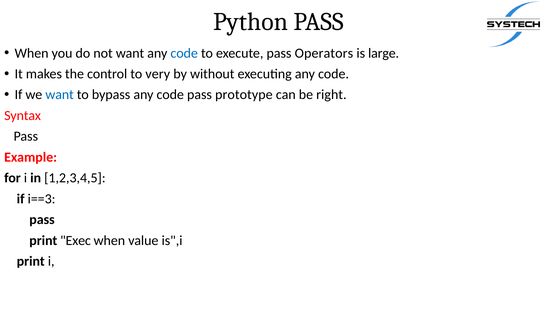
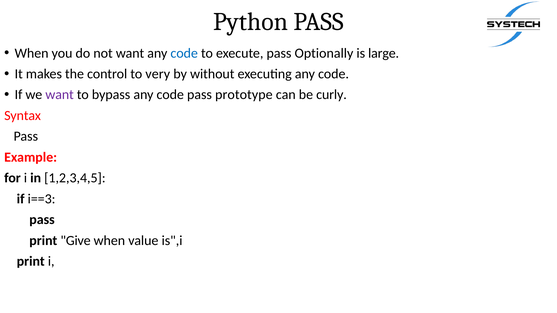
Operators: Operators -> Optionally (324, 53)
want colour: blue -> purple (60, 95)
right: right -> curly (332, 95)
Exec: Exec -> Give (76, 241)
